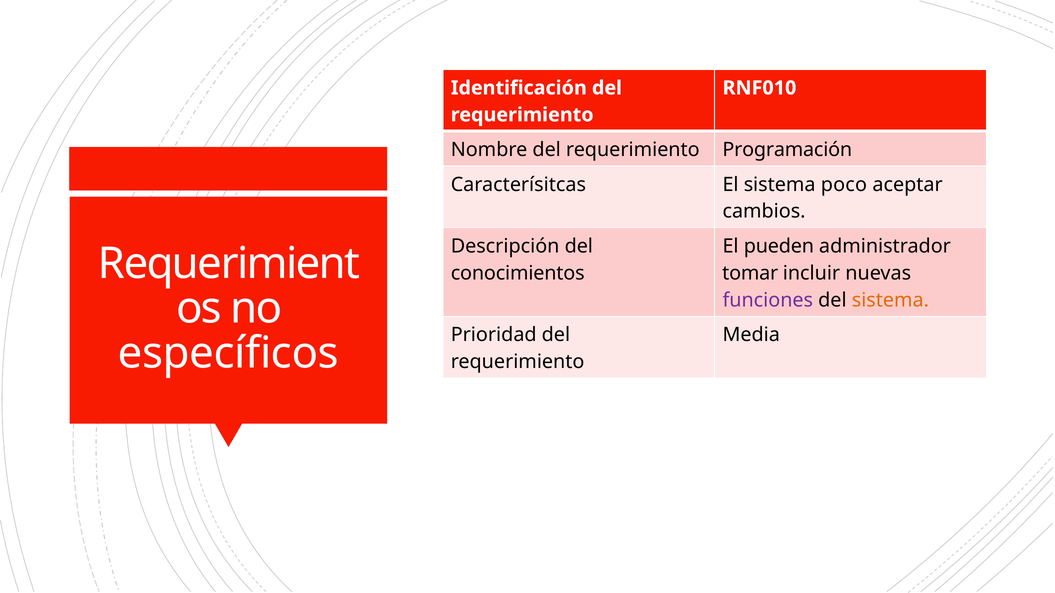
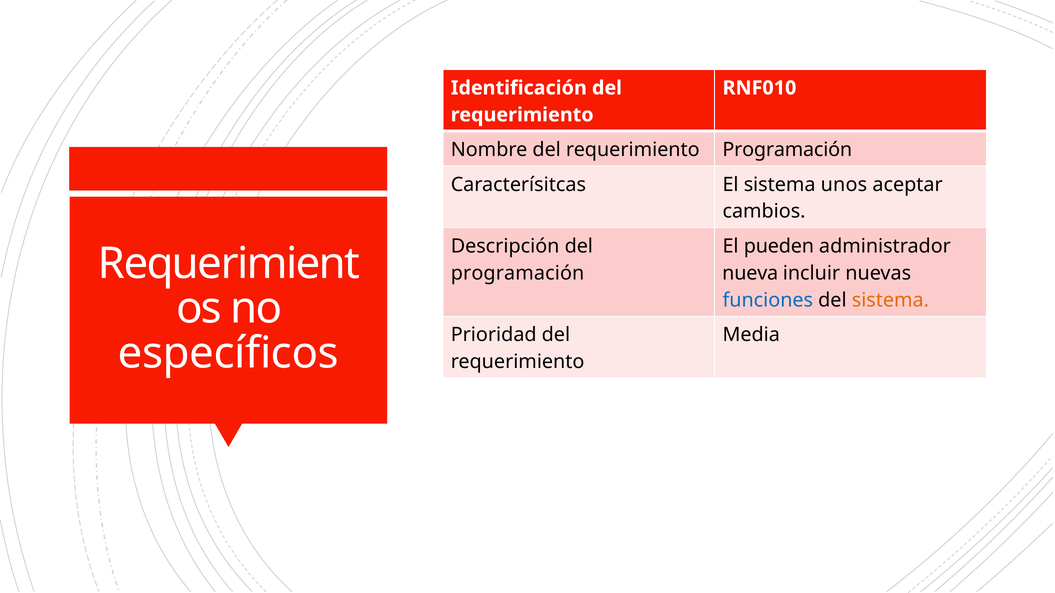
poco: poco -> unos (844, 185)
conocimientos: conocimientos -> programación (518, 273)
tomar: tomar -> nueva (750, 273)
funciones colour: purple -> blue (768, 300)
